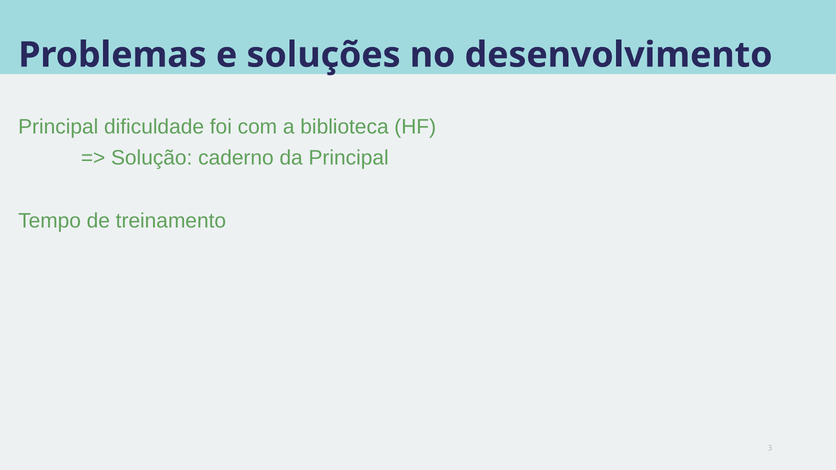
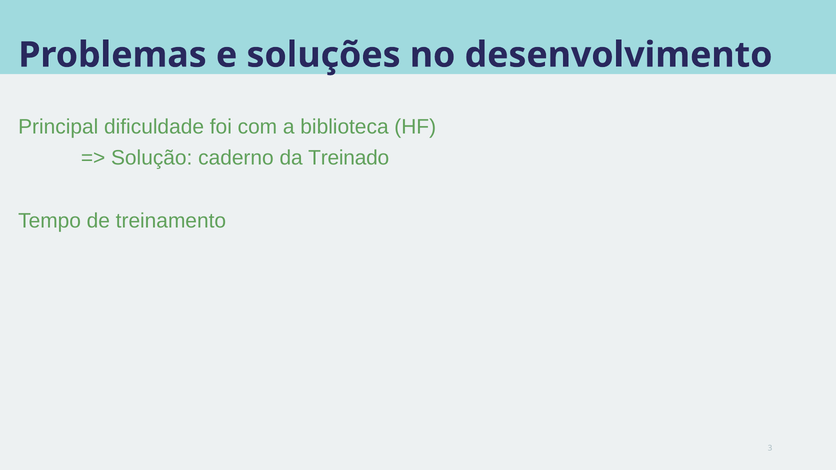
da Principal: Principal -> Treinado (349, 158)
